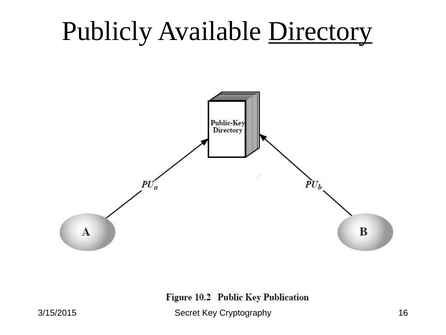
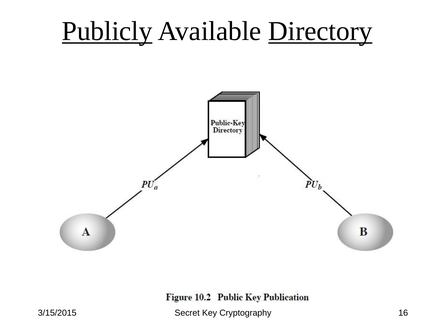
Publicly underline: none -> present (107, 31)
